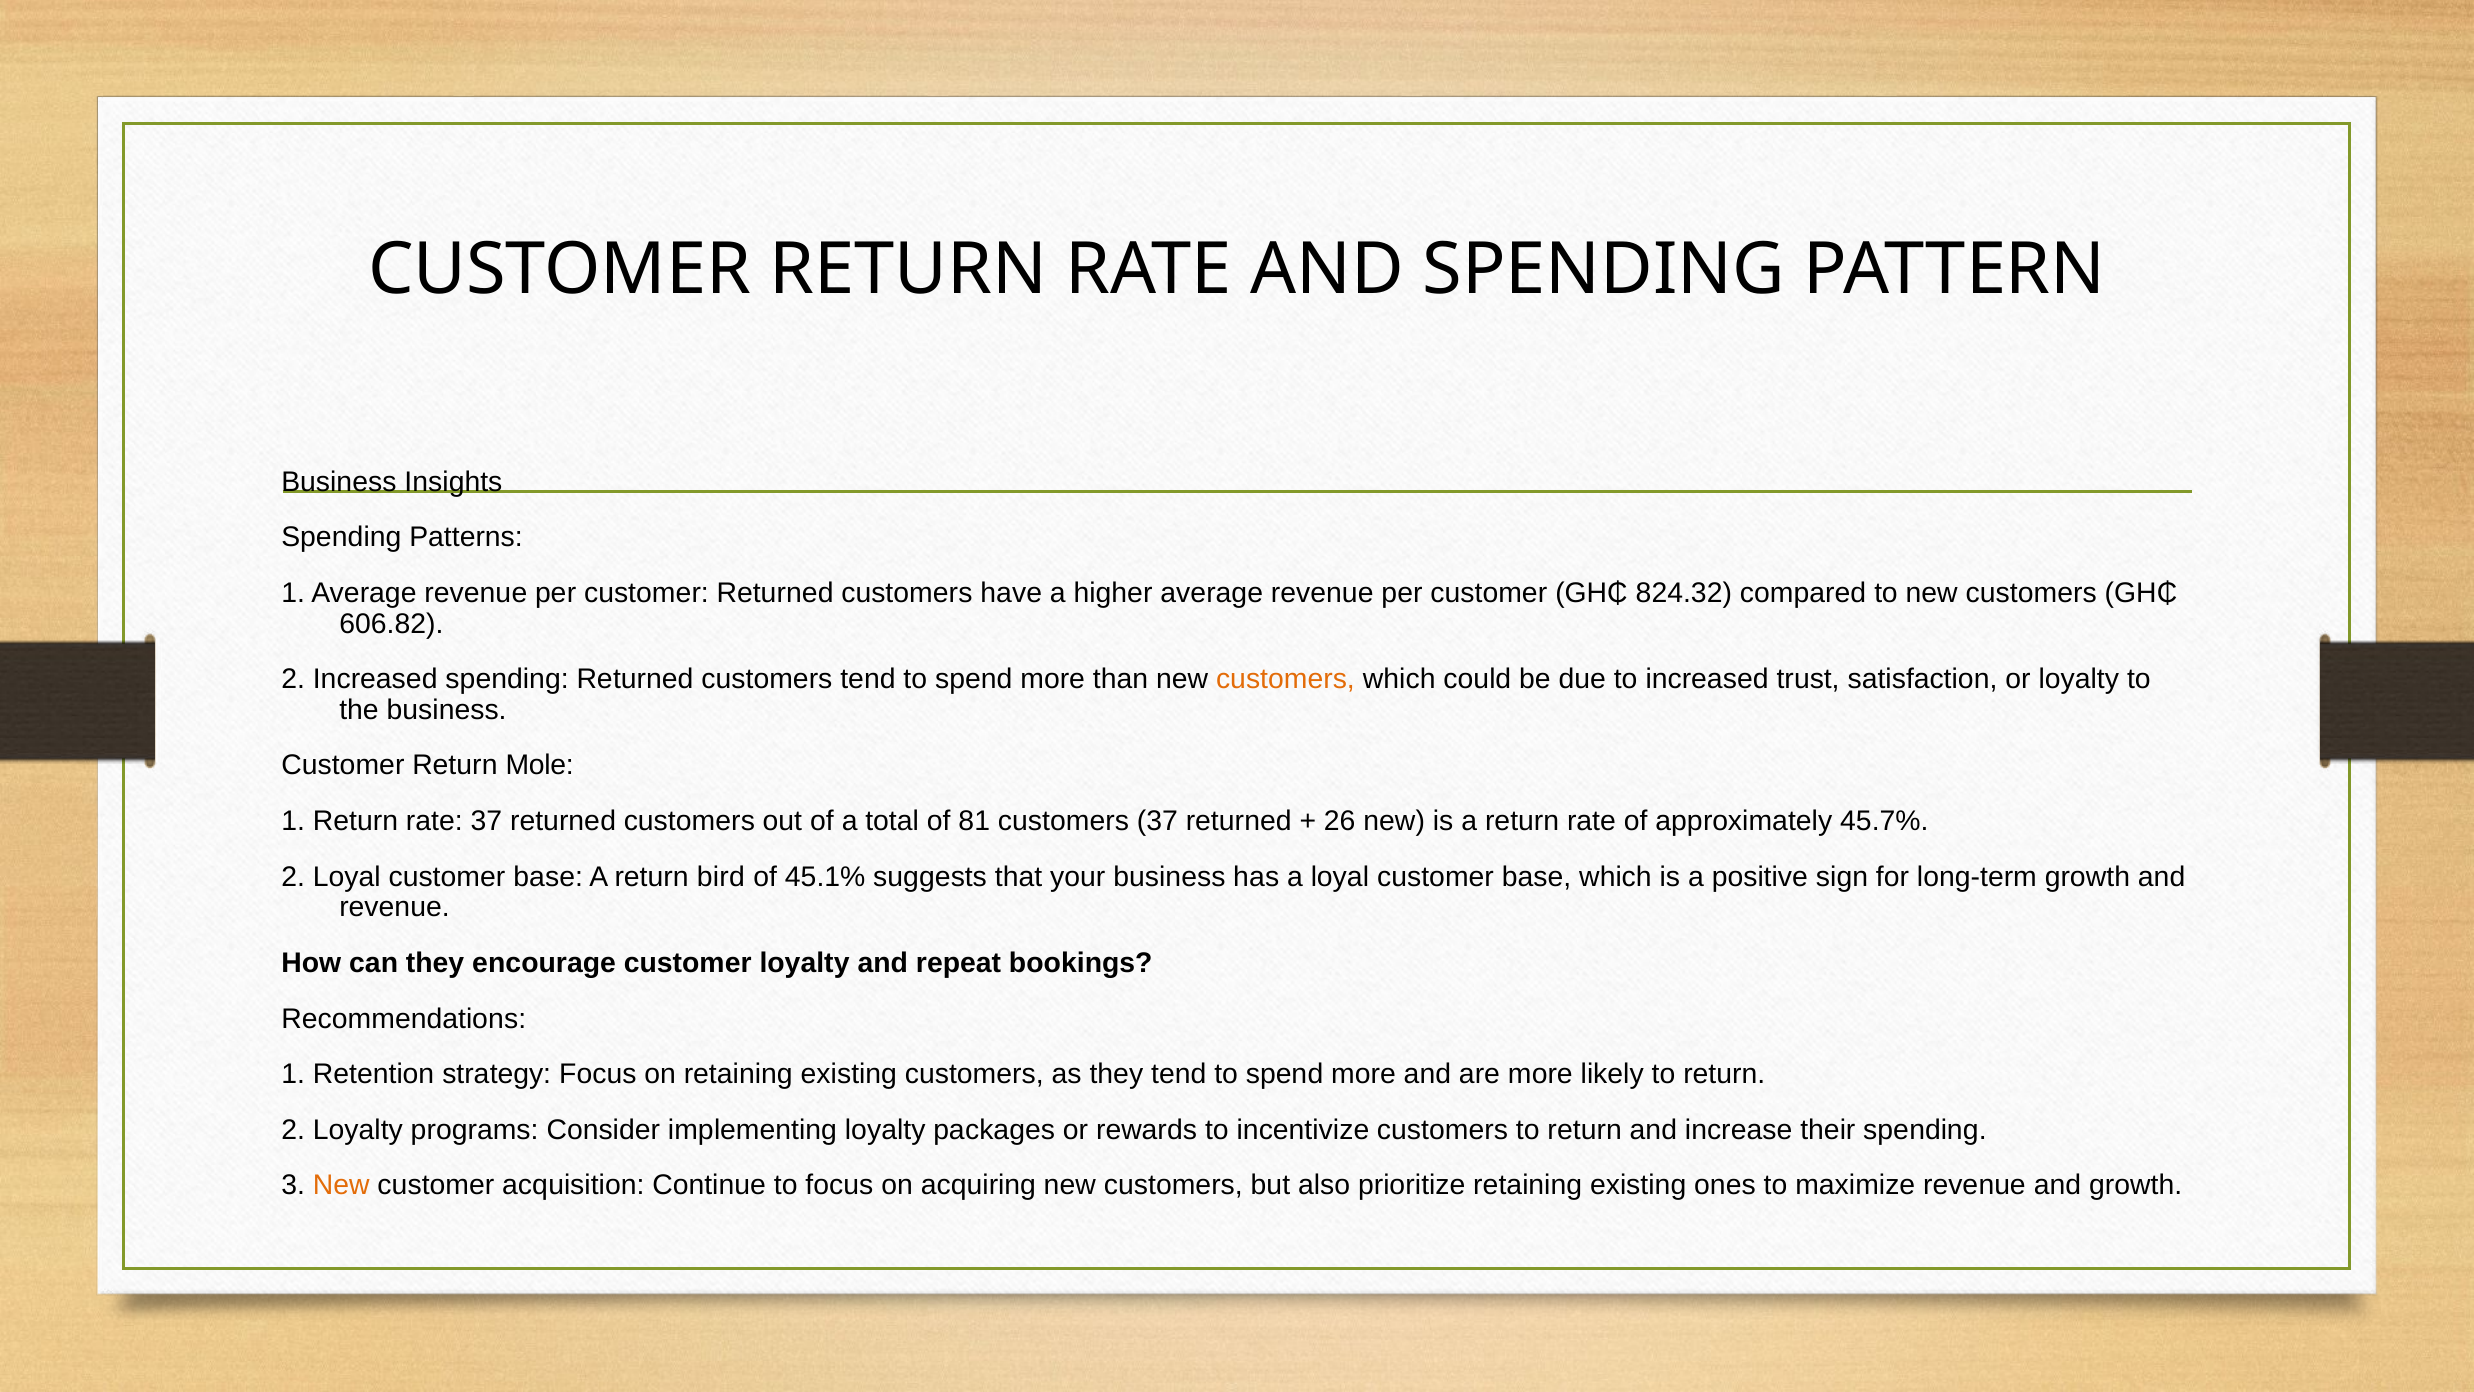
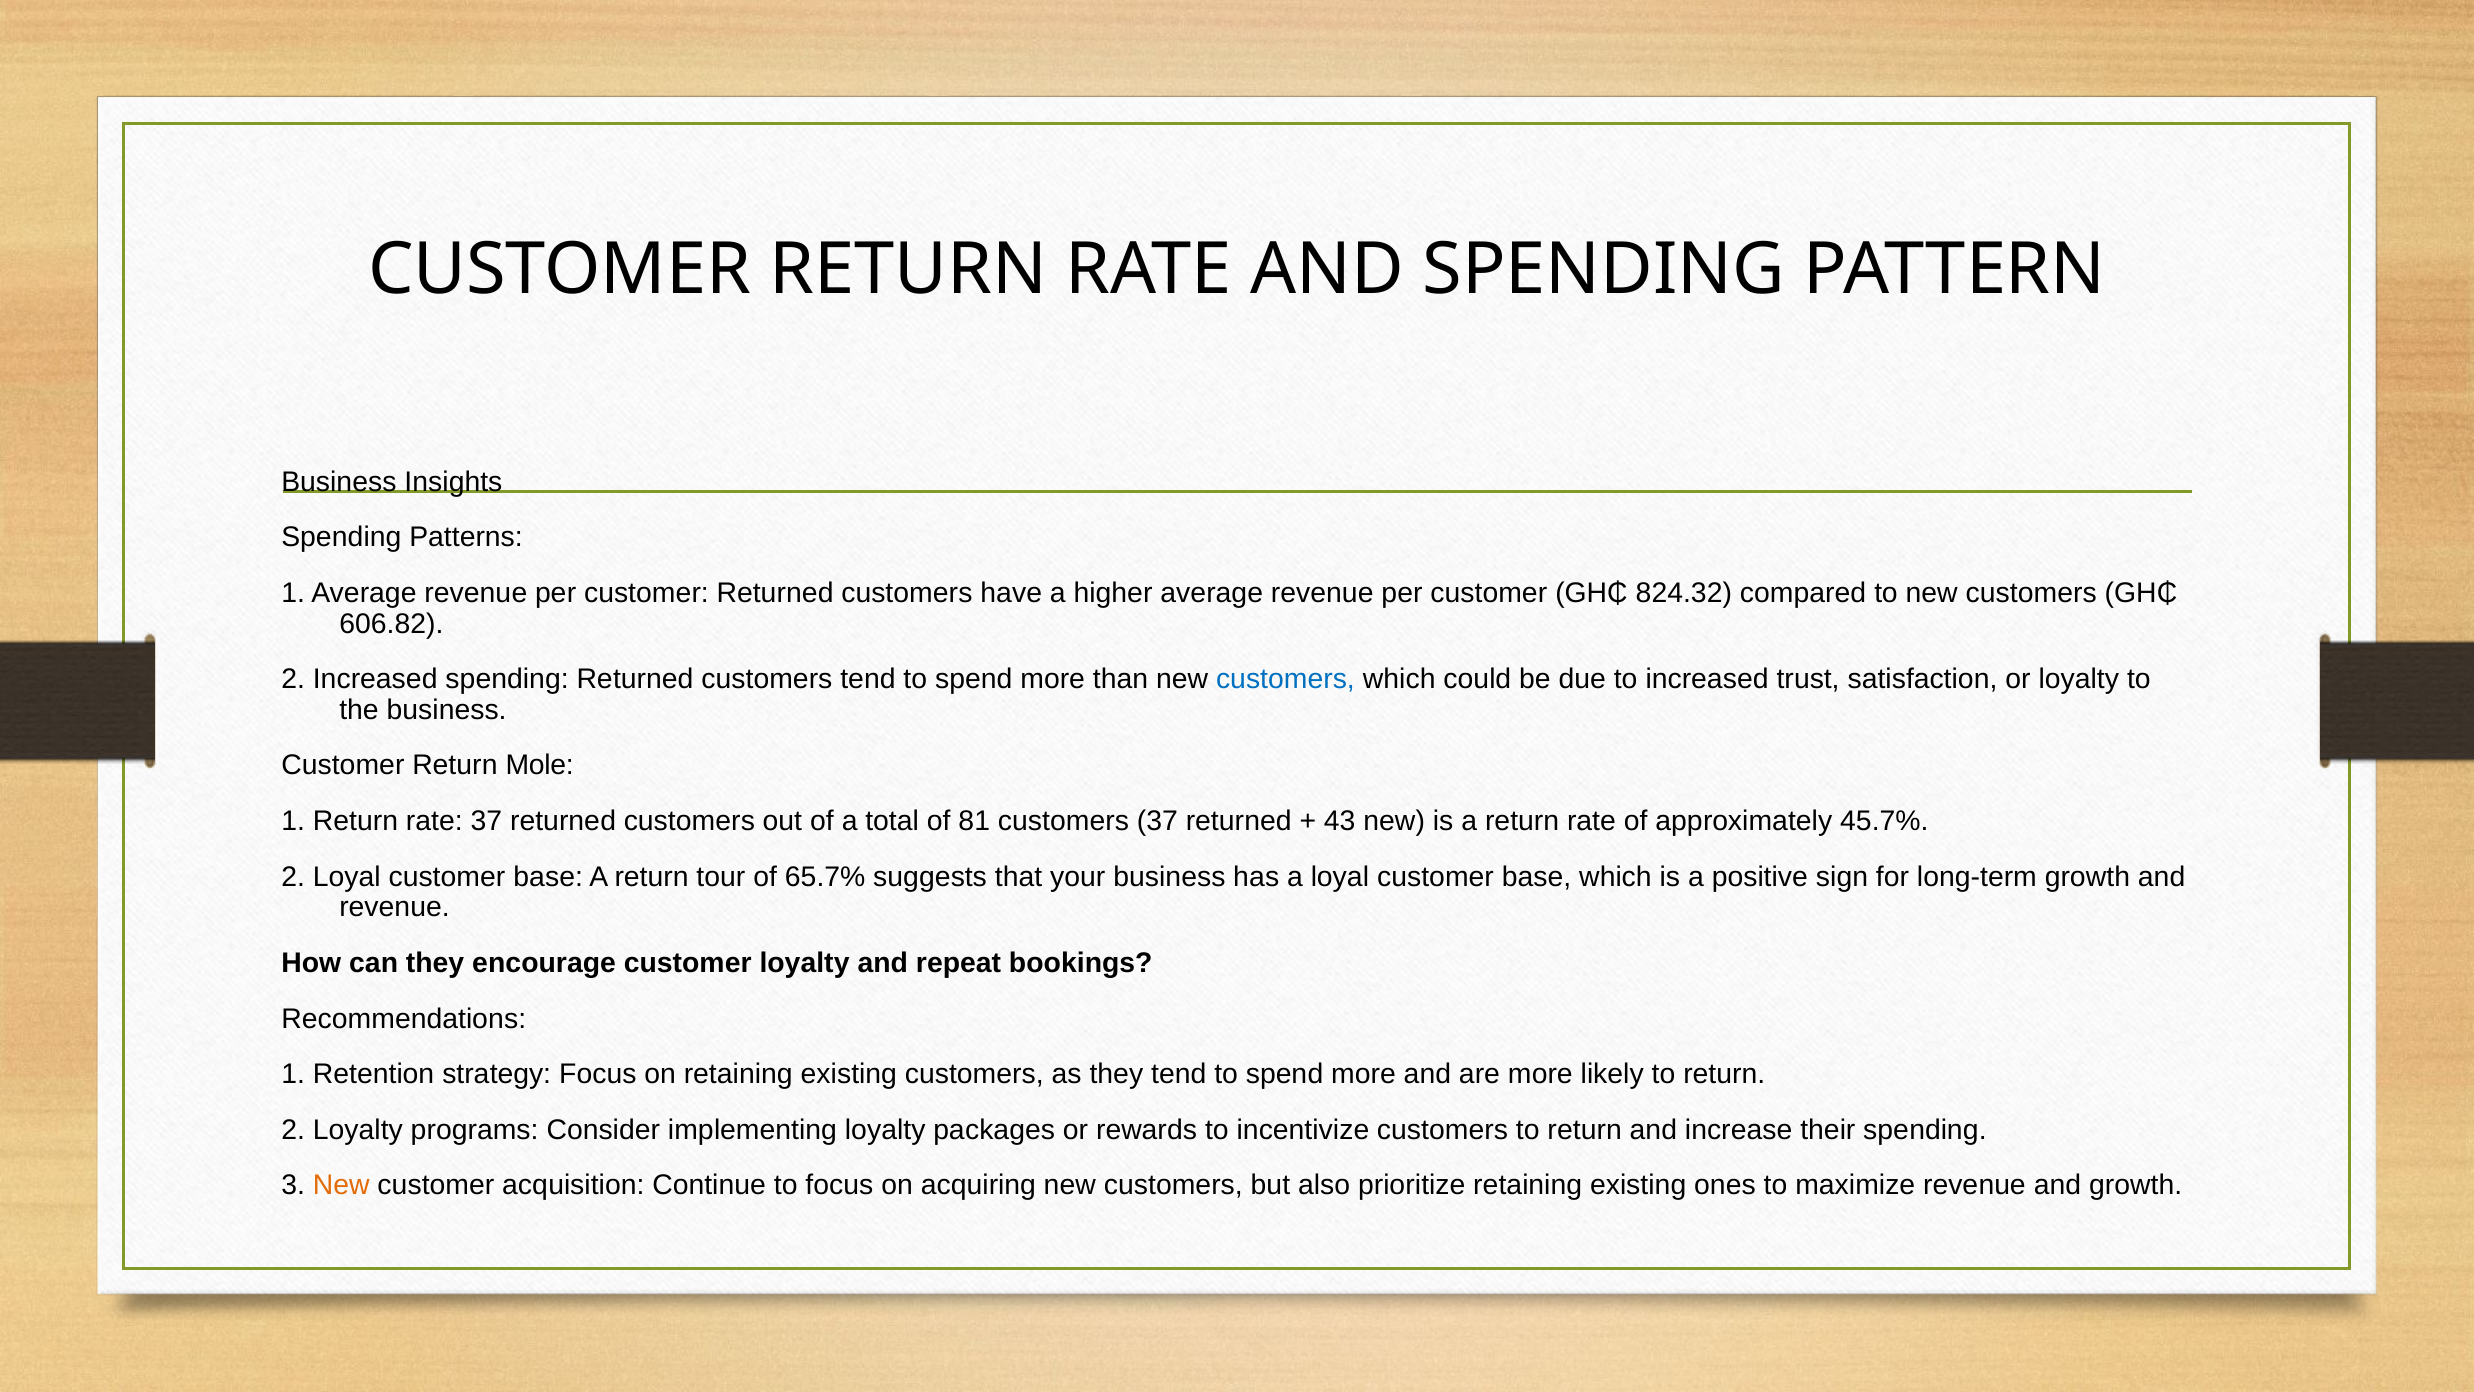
customers colour: orange -> blue (1285, 679)
26: 26 -> 43 (1340, 821)
bird: bird -> tour (721, 877)
45.1%: 45.1% -> 65.7% (825, 877)
